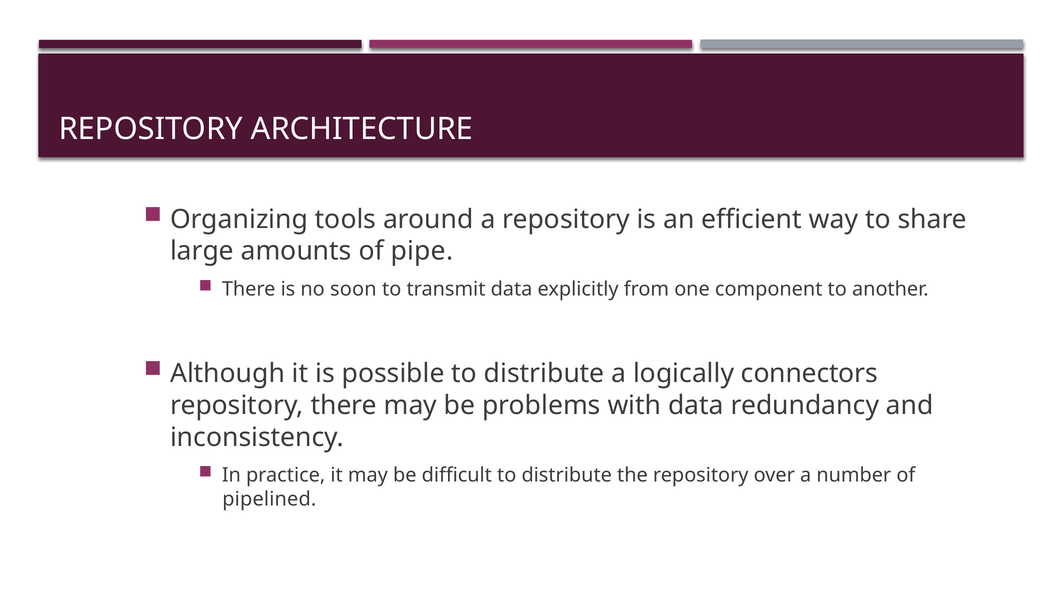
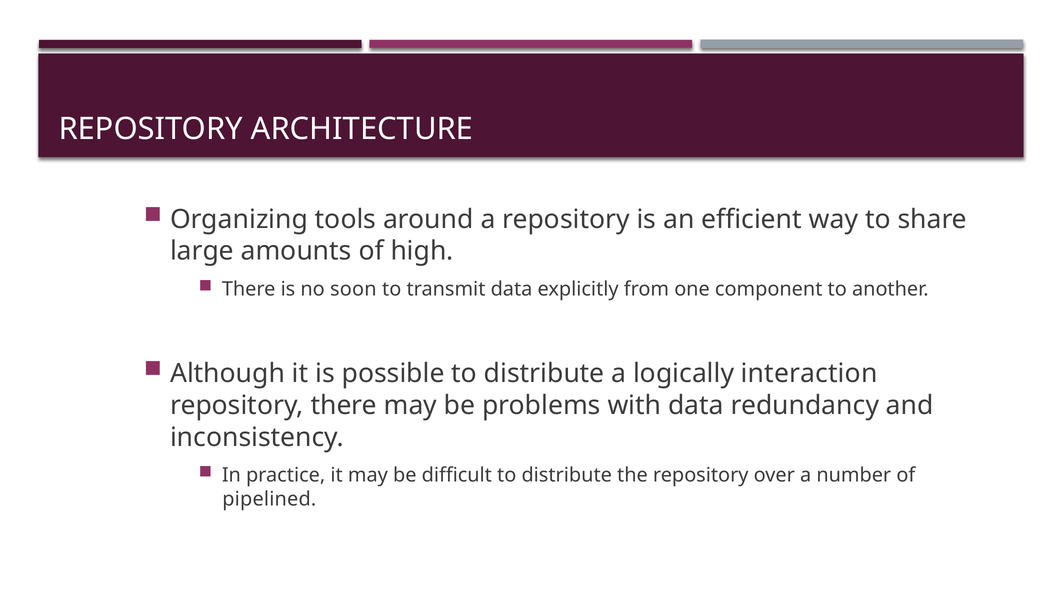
pipe: pipe -> high (422, 251)
connectors: connectors -> interaction (809, 373)
